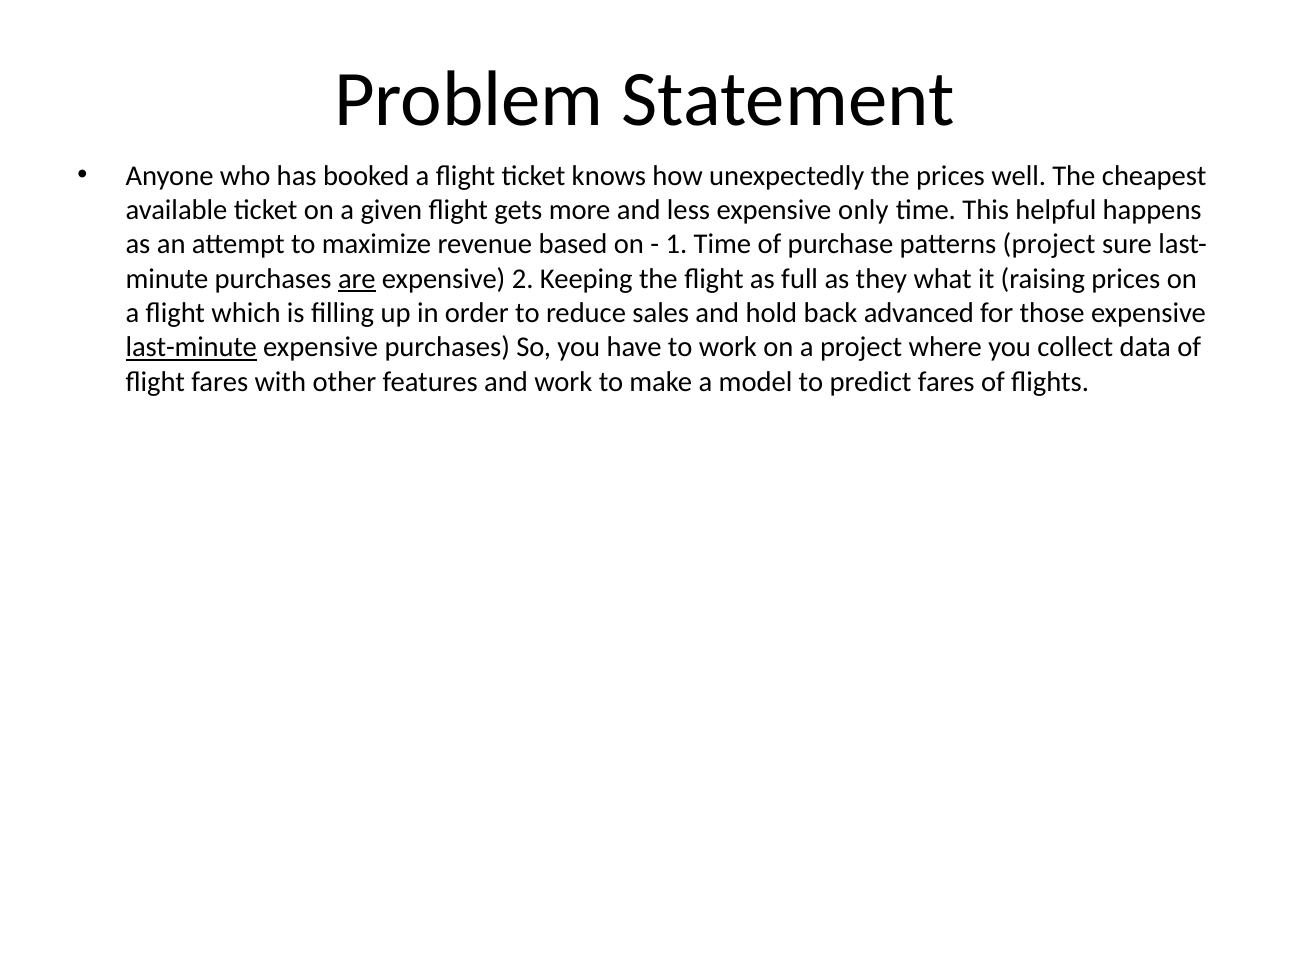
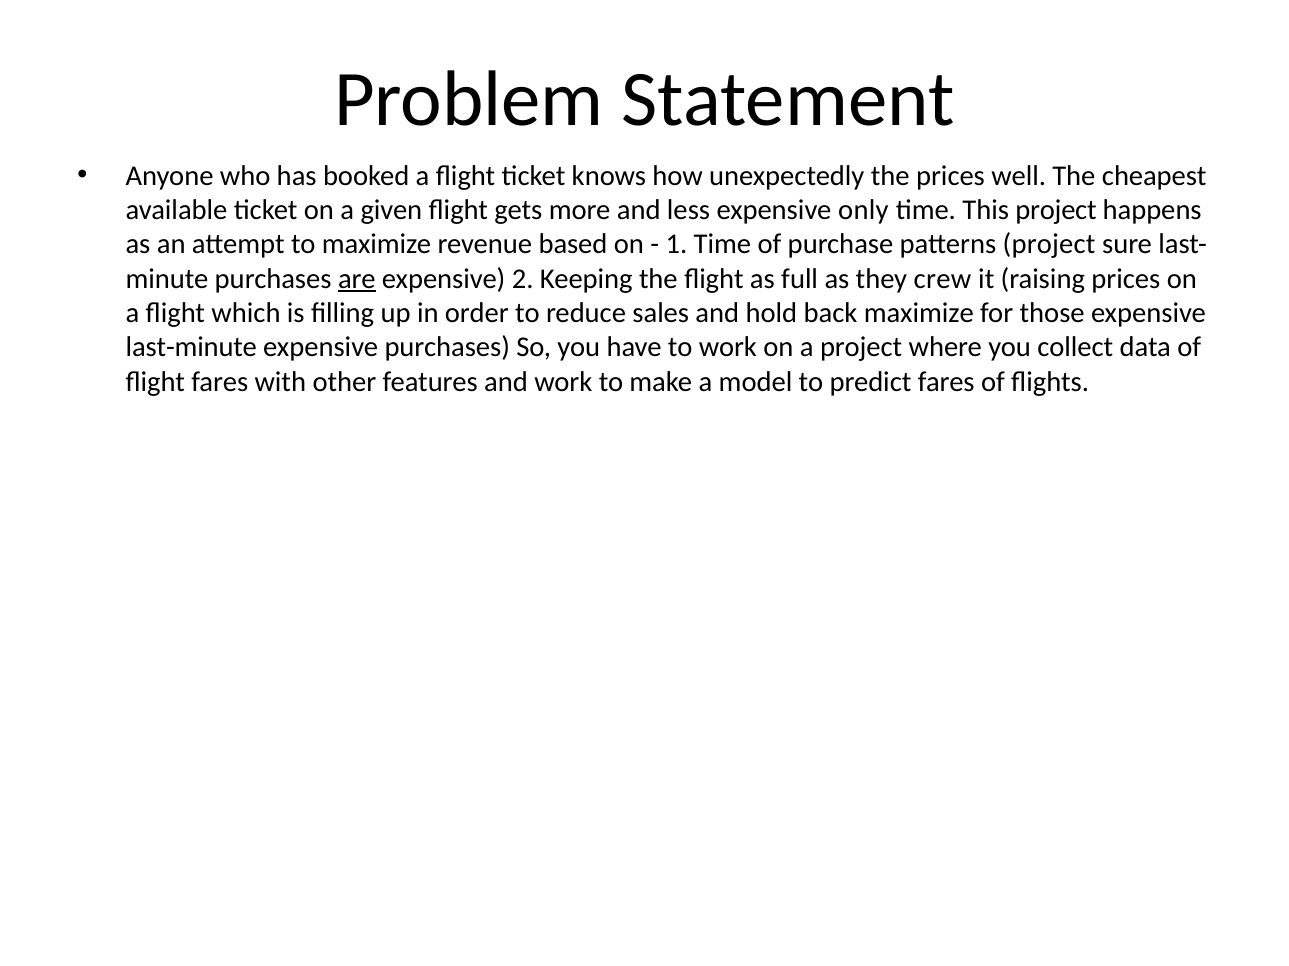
This helpful: helpful -> project (1056, 210)
what: what -> crew (942, 279)
back advanced: advanced -> maximize (919, 313)
last-minute underline: present -> none (191, 348)
